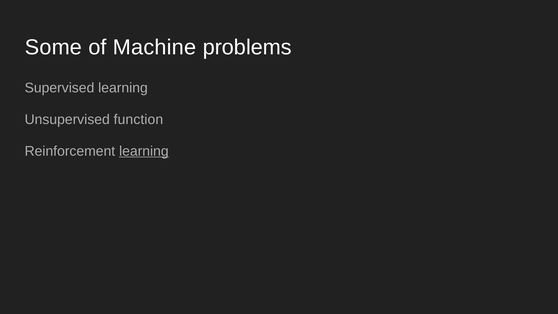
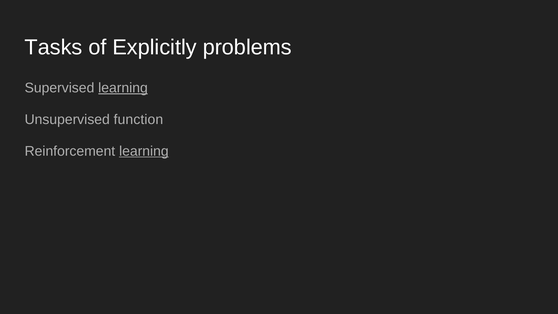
Some: Some -> Tasks (54, 47)
Machine: Machine -> Explicitly (155, 47)
learning underline: none -> present (123, 88)
